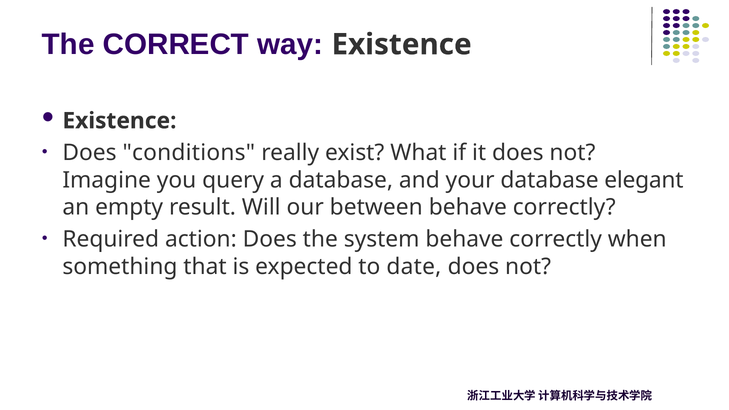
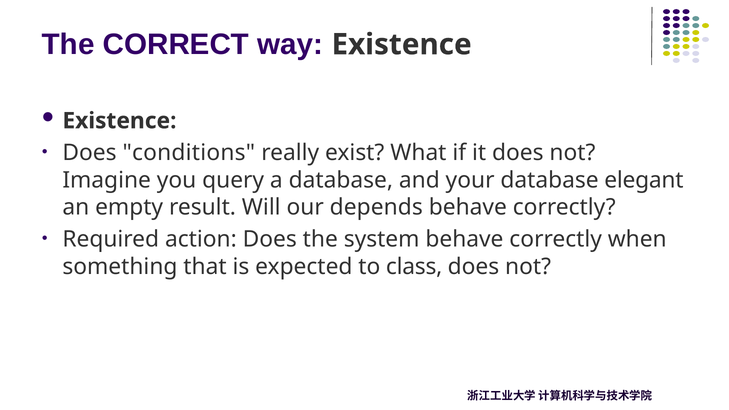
between: between -> depends (376, 207)
date: date -> class (414, 267)
